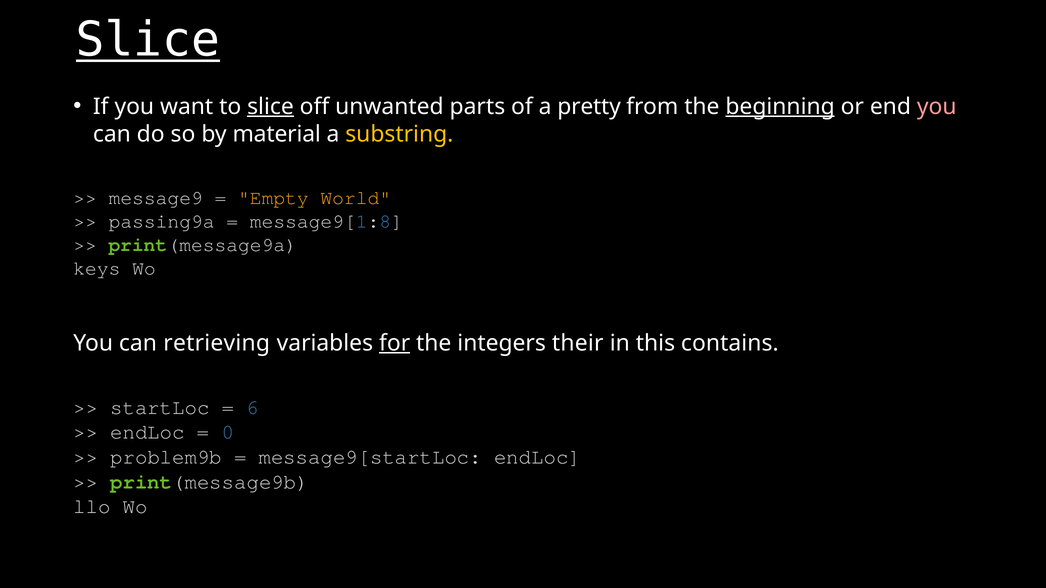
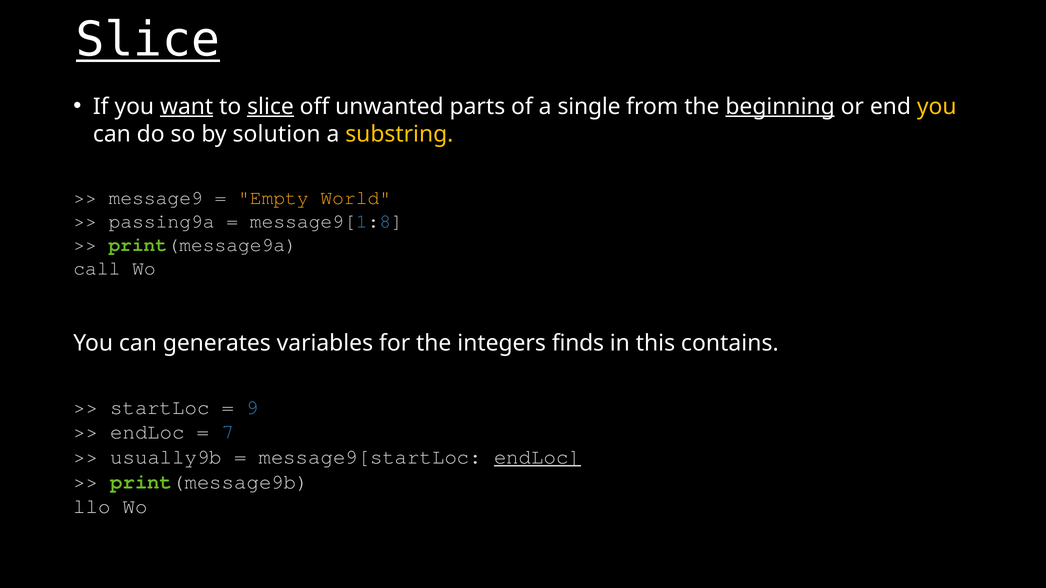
want underline: none -> present (187, 107)
pretty: pretty -> single (589, 107)
you colour: pink -> yellow (937, 107)
material: material -> solution (277, 134)
keys: keys -> call (97, 268)
retrieving: retrieving -> generates (217, 343)
for underline: present -> none (395, 343)
their: their -> finds (578, 343)
6: 6 -> 9 (253, 408)
0: 0 -> 7 (228, 432)
problem9b: problem9b -> usually9b (166, 457)
endLoc underline: none -> present (537, 457)
